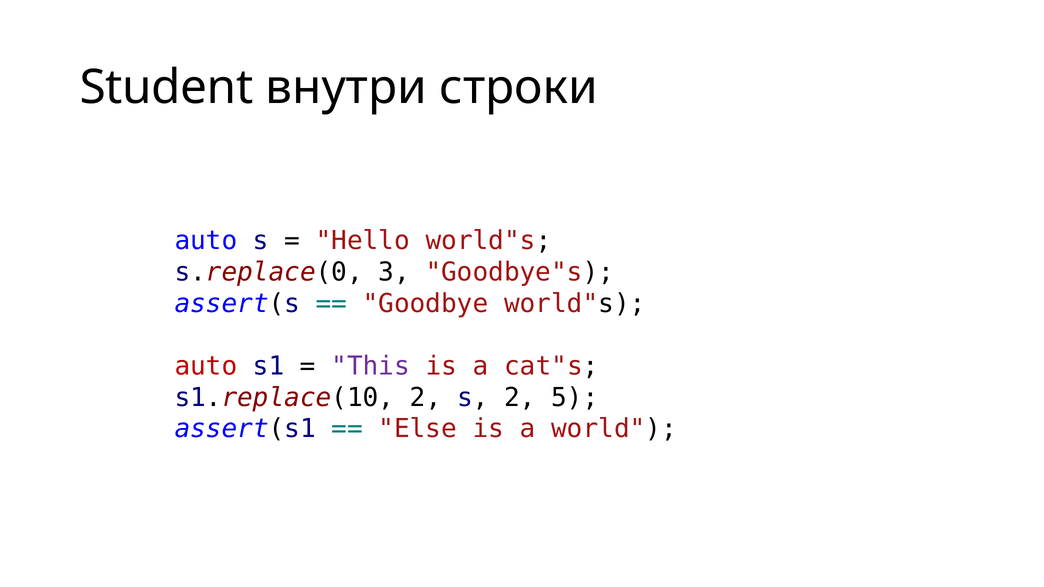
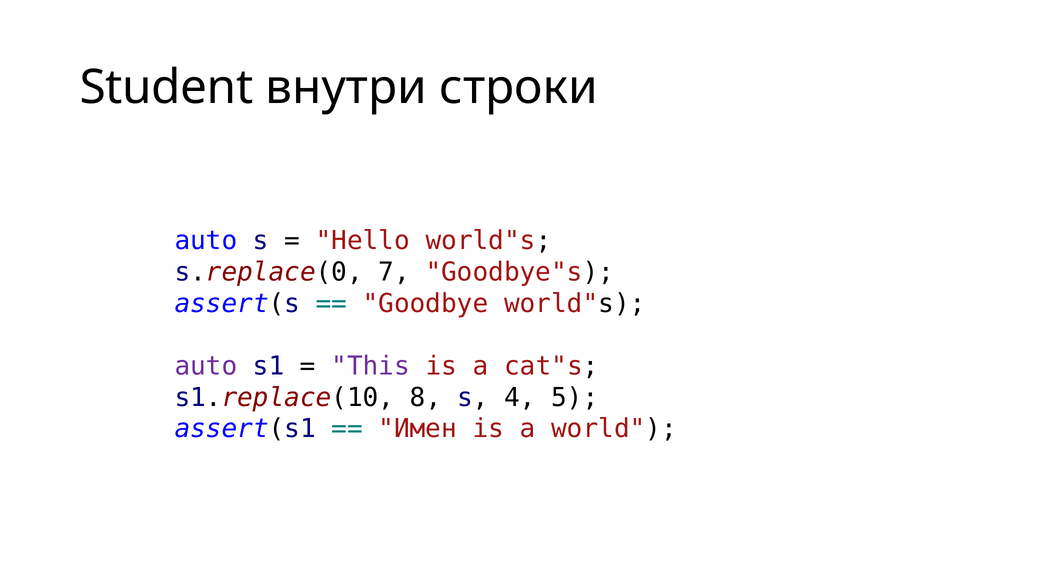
3: 3 -> 7 (394, 272)
auto colour: red -> purple (206, 366)
s1.replace(10 2: 2 -> 8 (426, 398)
s 2: 2 -> 4 (520, 398)
Else: Else -> Имен (418, 429)
